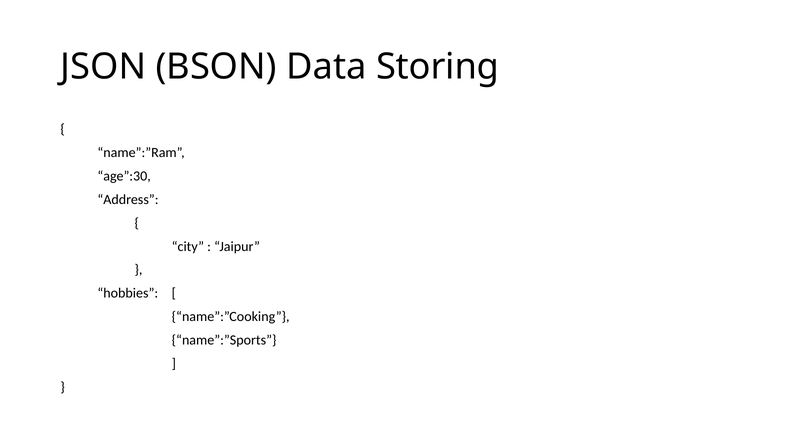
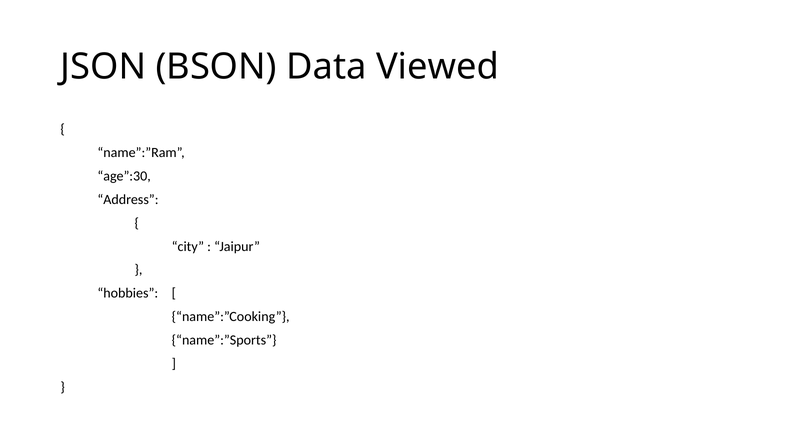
Storing: Storing -> Viewed (438, 67)
